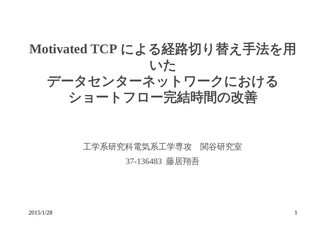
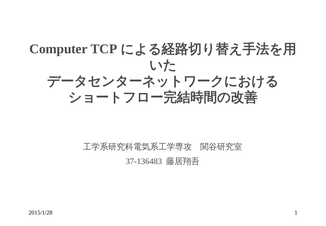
Motivated: Motivated -> Computer (58, 49)
